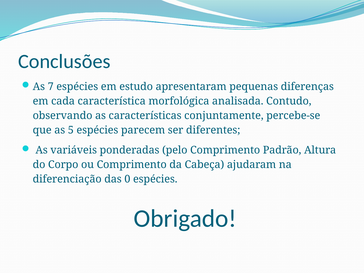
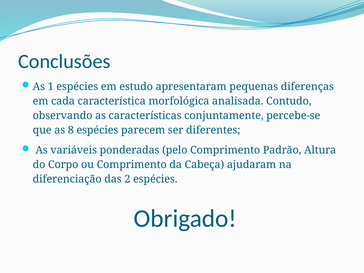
7: 7 -> 1 (51, 87)
5: 5 -> 8 (71, 130)
0: 0 -> 2 (127, 179)
